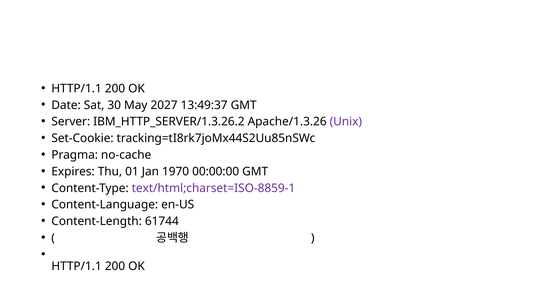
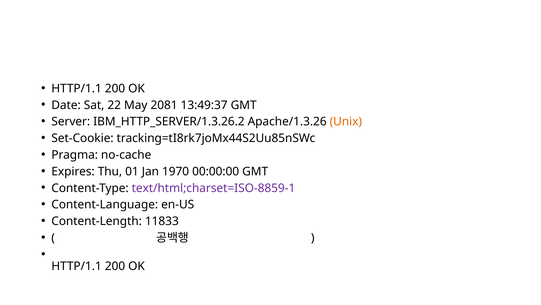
30: 30 -> 22 (114, 105)
2027: 2027 -> 2081 (164, 105)
Unix colour: purple -> orange (346, 121)
61744: 61744 -> 11833 (162, 221)
